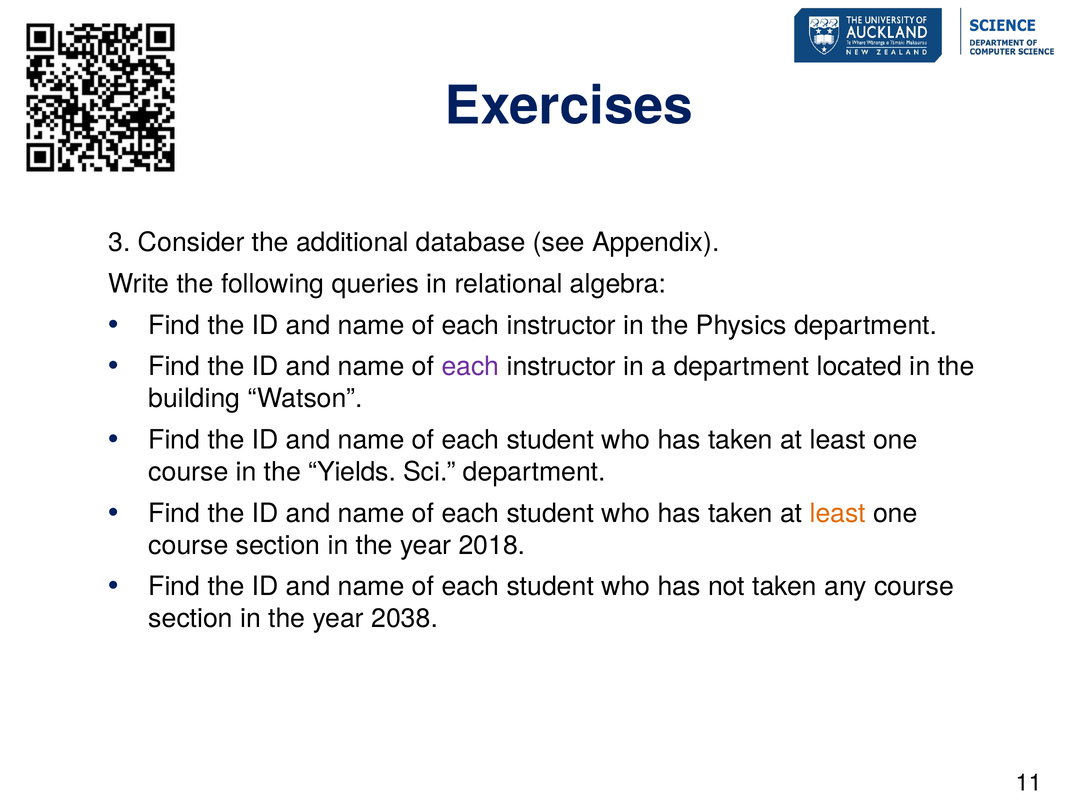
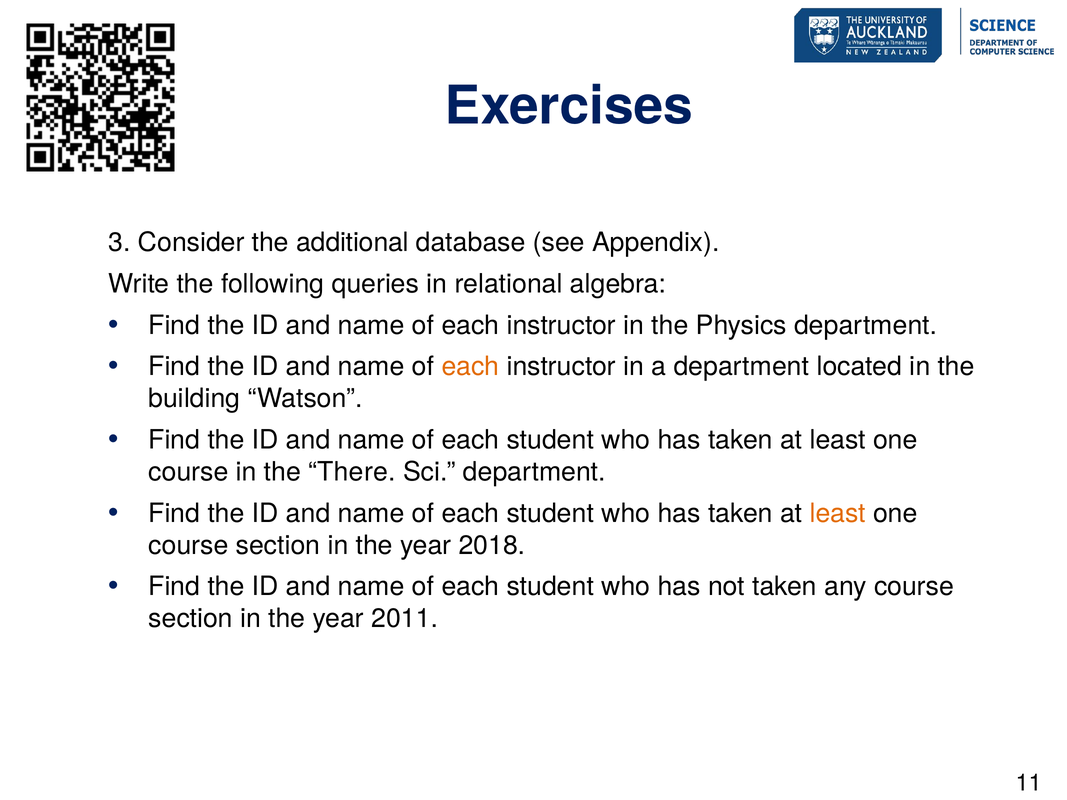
each colour: purple -> orange (470, 367)
Yields: Yields -> There (352, 472)
2038: 2038 -> 2011 (405, 619)
